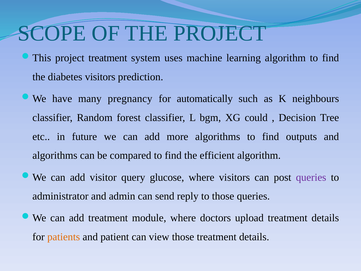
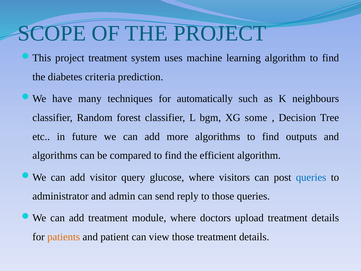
diabetes visitors: visitors -> criteria (100, 77)
pregnancy: pregnancy -> techniques (130, 99)
could: could -> some (256, 117)
queries colour: purple -> blue (311, 177)
